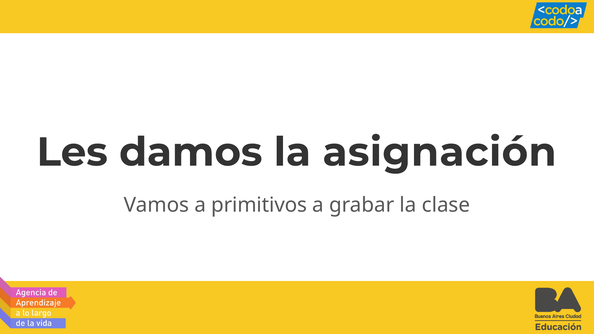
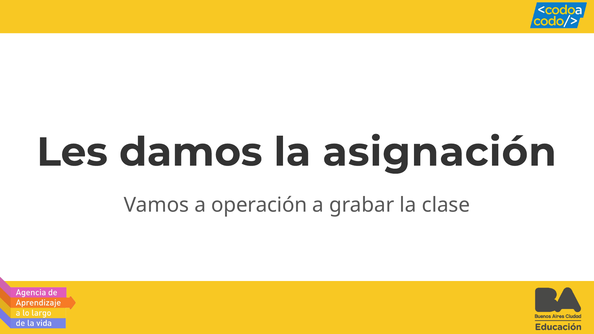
primitivos: primitivos -> operación (259, 205)
